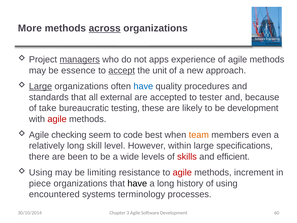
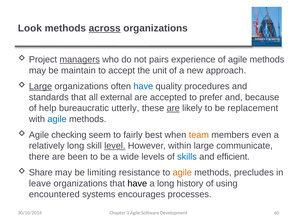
More: More -> Look (30, 28)
apps: apps -> pairs (159, 60)
essence: essence -> maintain (78, 70)
accept underline: present -> none (122, 70)
tester: tester -> prefer (211, 97)
take: take -> help (48, 108)
testing: testing -> utterly (125, 108)
are underline: none -> present (173, 108)
be development: development -> replacement (253, 108)
agile colour: red -> blue (57, 119)
code: code -> fairly (133, 135)
level underline: none -> present (115, 146)
specifications: specifications -> communicate (245, 146)
skills colour: red -> blue (187, 157)
Using: Using -> Share (41, 172)
agile colour: red -> orange (182, 172)
increment: increment -> precludes (254, 172)
piece: piece -> leave (40, 183)
terminology: terminology -> encourages (142, 194)
